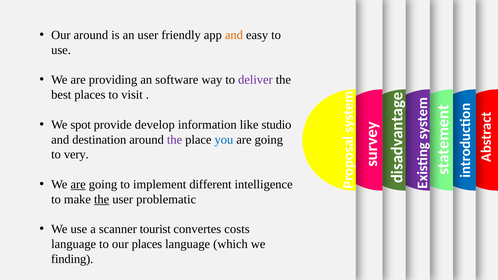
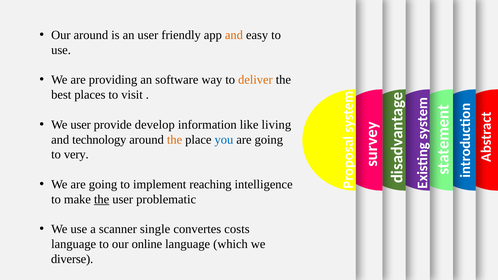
deliver colour: purple -> orange (255, 80)
We spot: spot -> user (81, 125)
studio: studio -> living (276, 125)
destination: destination -> technology (99, 140)
the colour: purple -> orange (175, 140)
are underline: present -> none (78, 184)
different: different -> reaching (210, 184)
tourist: tourist -> single (155, 229)
our places: places -> online (147, 244)
finding: finding -> diverse (72, 259)
